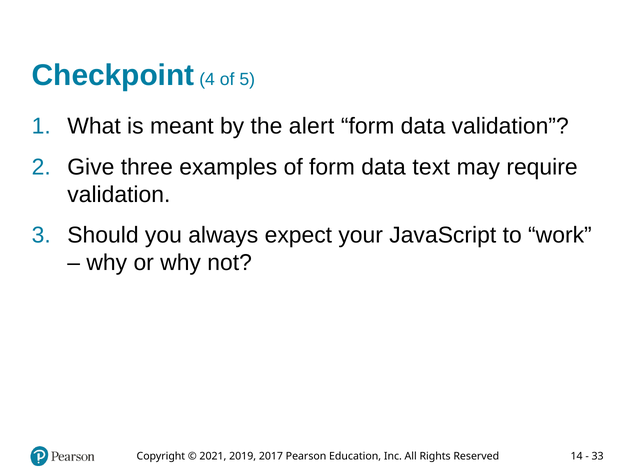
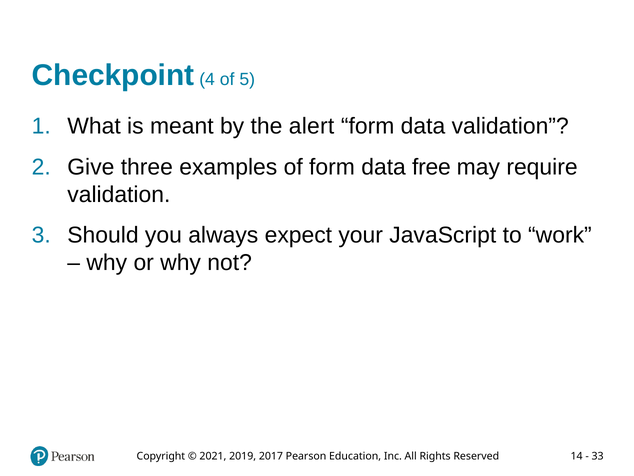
text: text -> free (431, 167)
